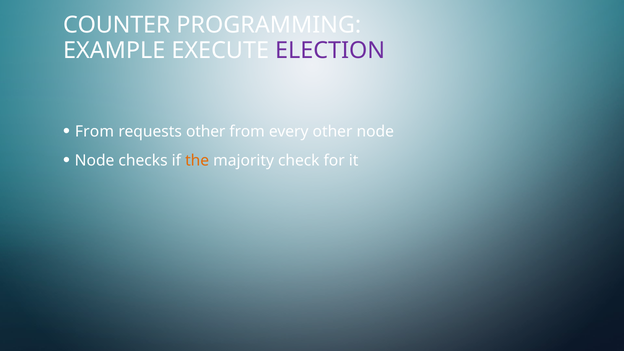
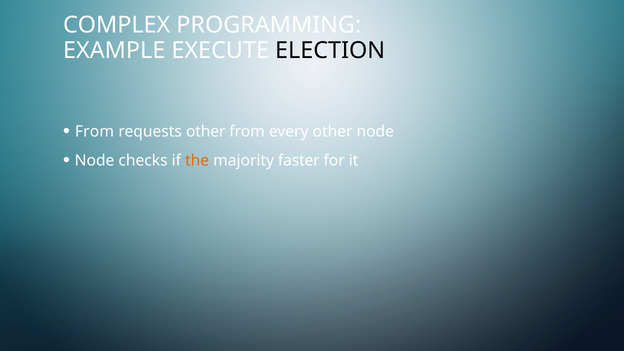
COUNTER: COUNTER -> COMPLEX (117, 25)
ELECTION colour: purple -> black (330, 50)
check: check -> faster (299, 161)
